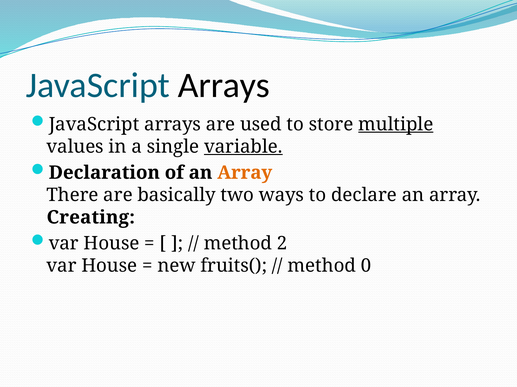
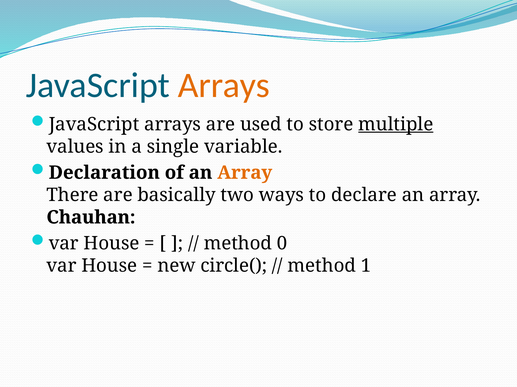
Arrays colour: black -> orange (224, 85)
variable underline: present -> none (243, 147)
Creating: Creating -> Chauhan (91, 218)
2: 2 -> 0 (282, 244)
fruits(: fruits( -> circle( (234, 266)
0: 0 -> 1 (366, 266)
